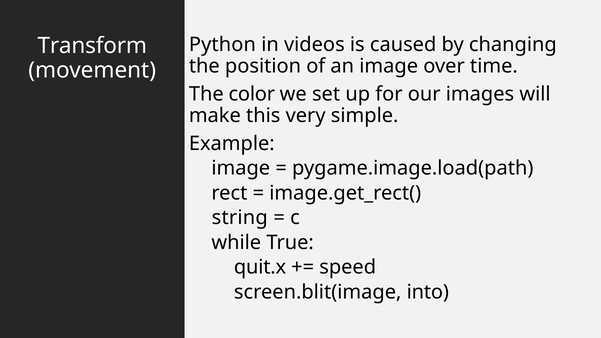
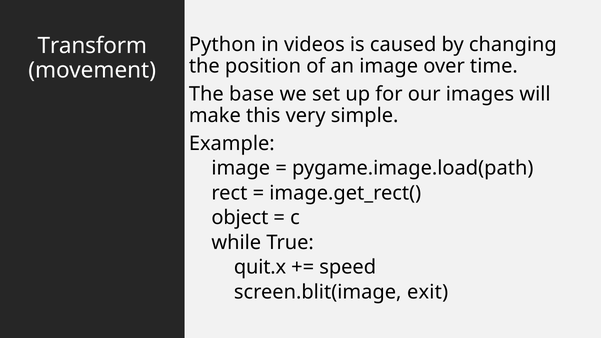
color: color -> base (252, 94)
string: string -> object (240, 218)
into: into -> exit (428, 292)
